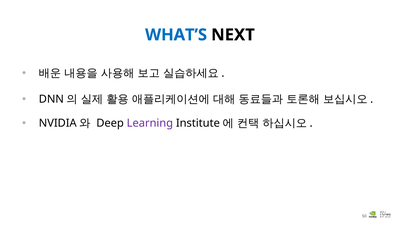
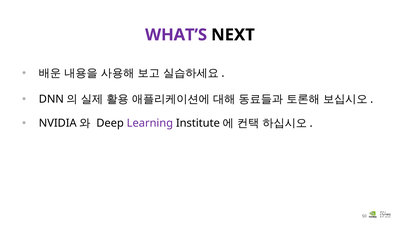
WHAT’S colour: blue -> purple (176, 35)
